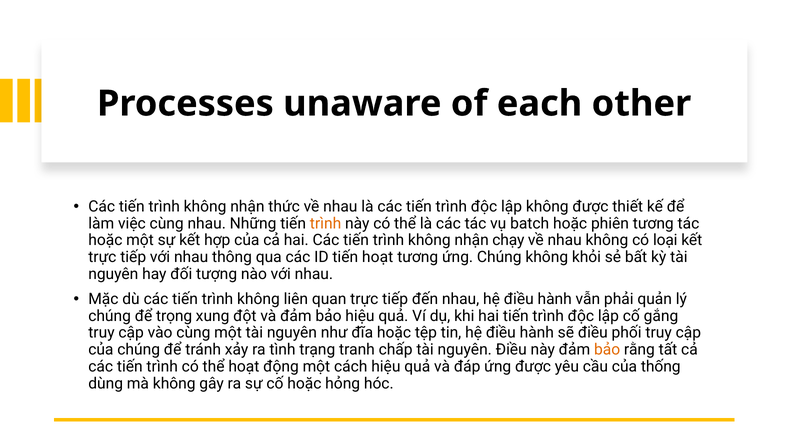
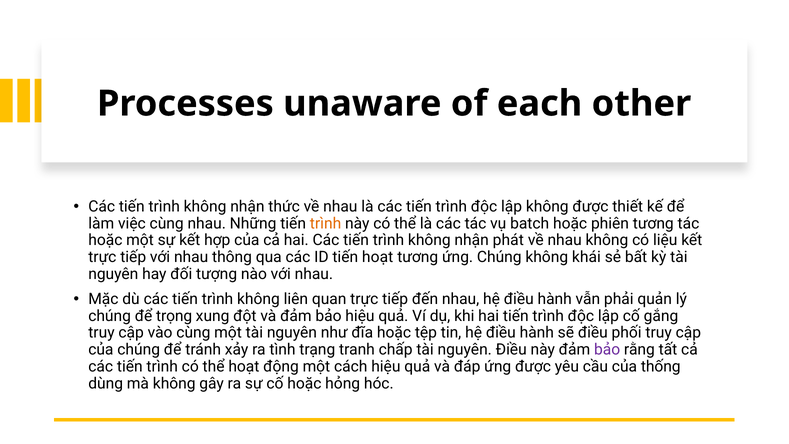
chạy: chạy -> phát (508, 240)
loại: loại -> liệu (665, 240)
khỏi: khỏi -> khái (586, 257)
bảo colour: orange -> purple (607, 349)
